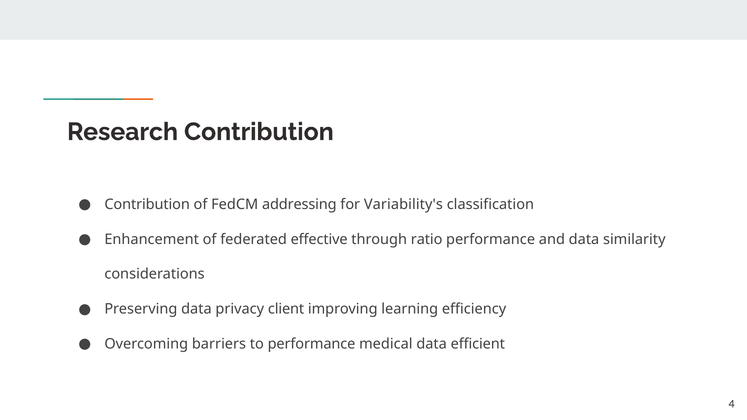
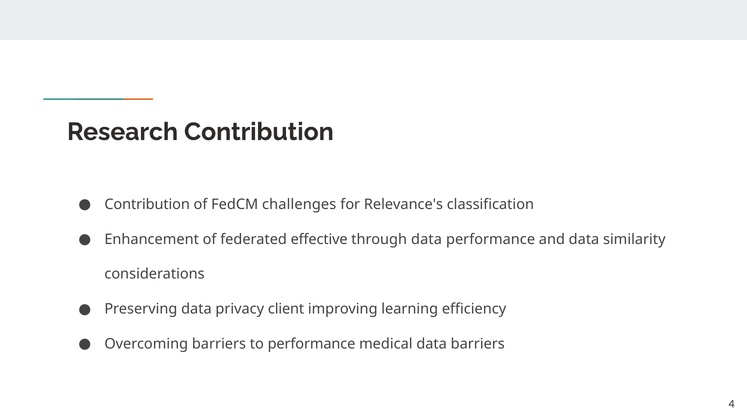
addressing: addressing -> challenges (299, 204)
Variability's: Variability's -> Relevance's (403, 204)
through ratio: ratio -> data (427, 239)
data efficient: efficient -> barriers (478, 344)
